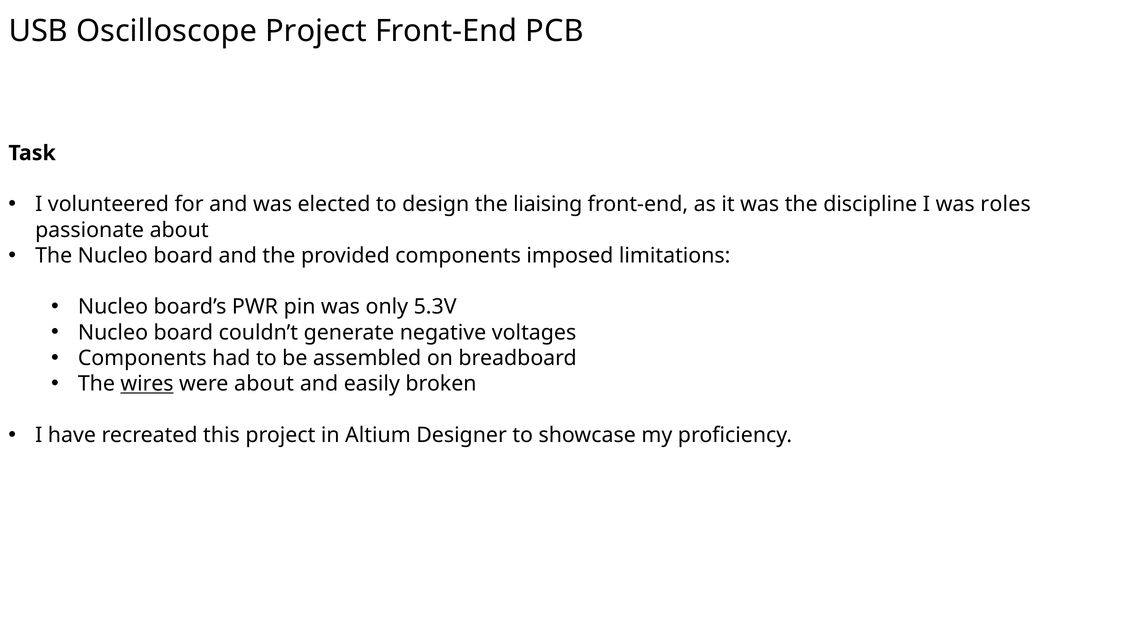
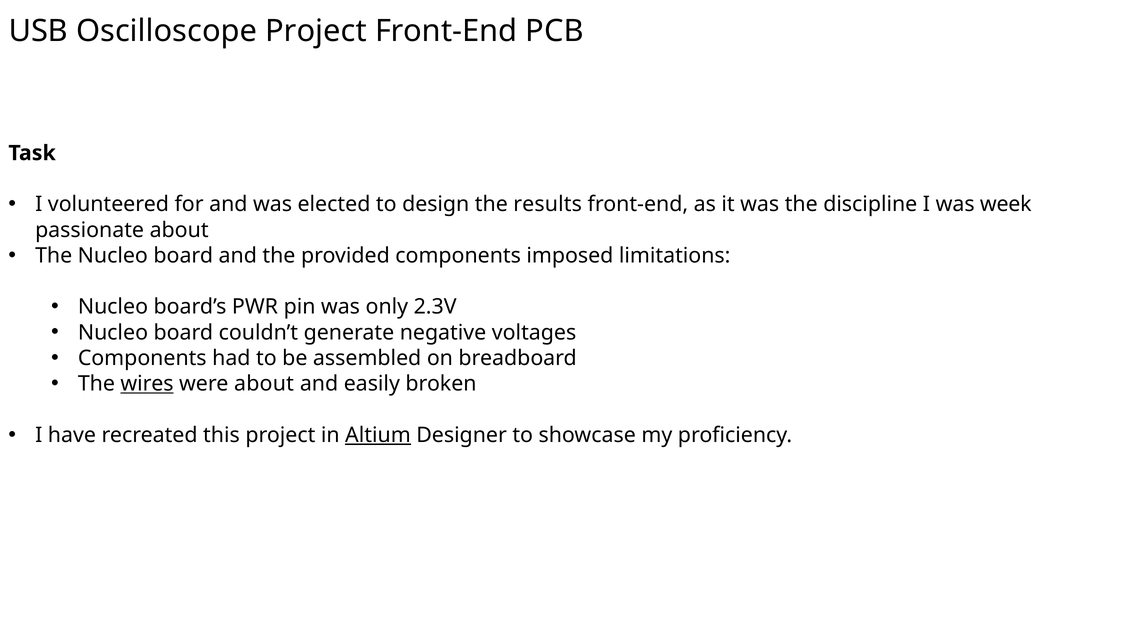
liaising: liaising -> results (548, 204)
roles: roles -> week (1006, 204)
5.3V: 5.3V -> 2.3V (435, 307)
Altium underline: none -> present (378, 435)
